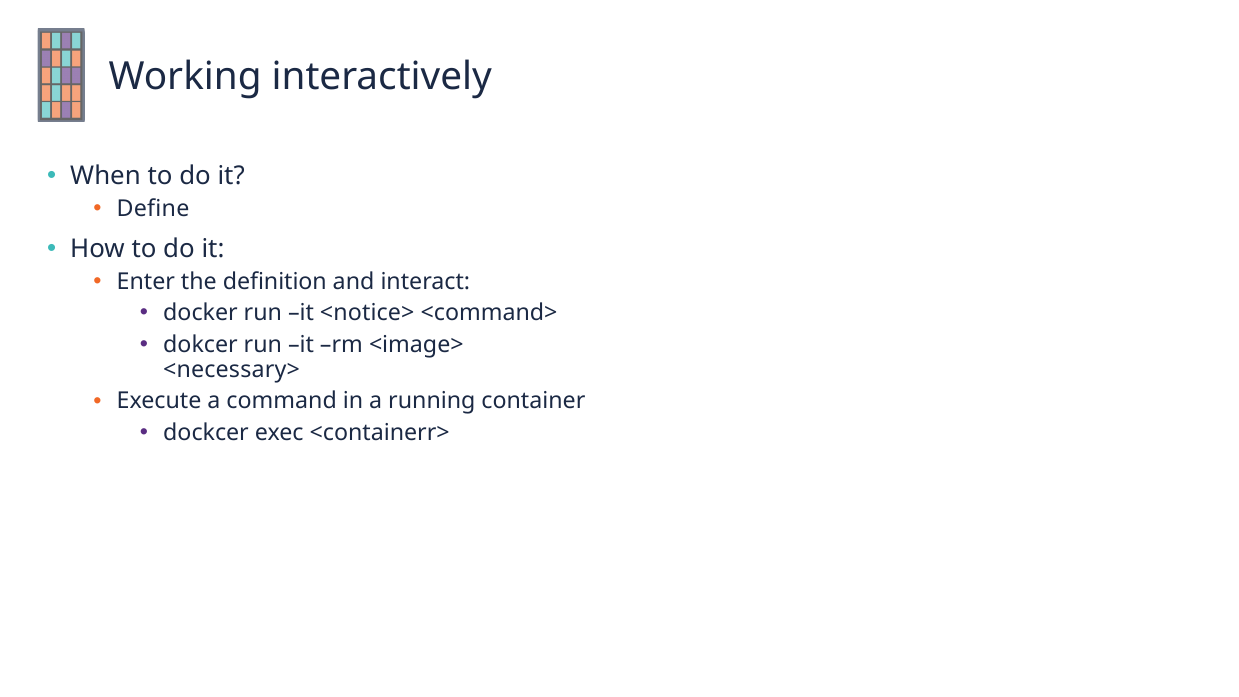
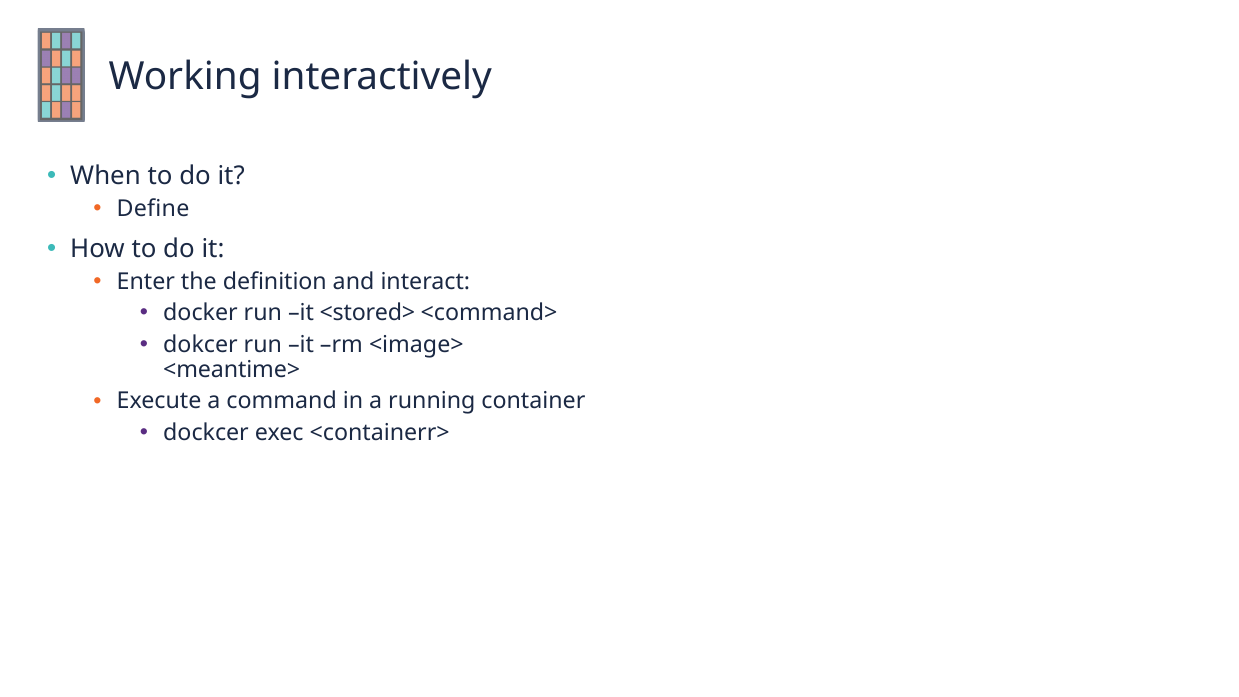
<notice>: <notice> -> <stored> (367, 313)
<necessary>: <necessary> -> <meantime> (232, 370)
